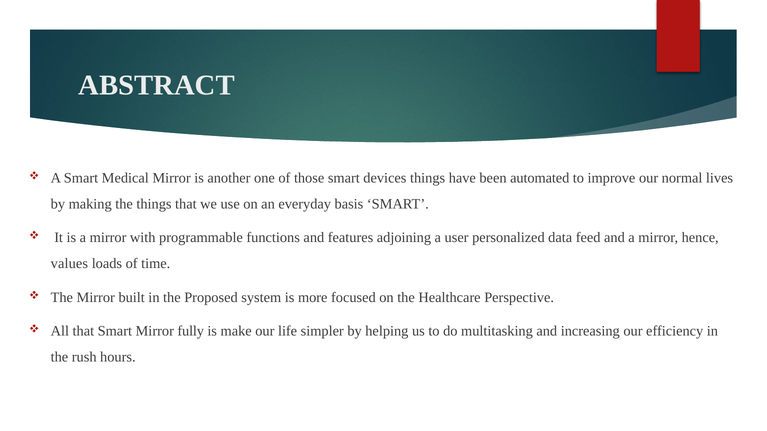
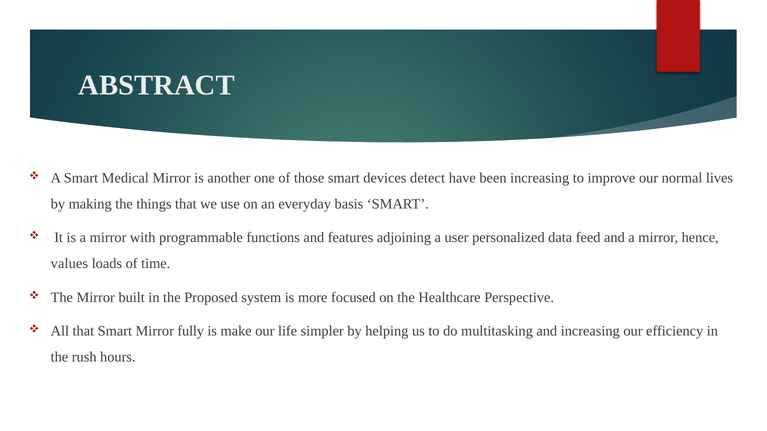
devices things: things -> detect (428, 178)
been automated: automated -> increasing (540, 178)
